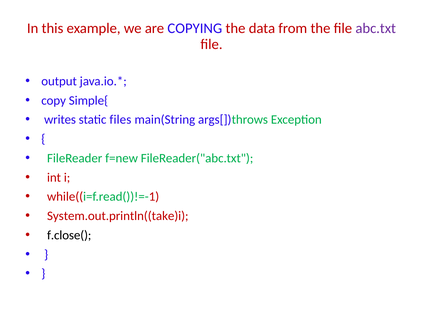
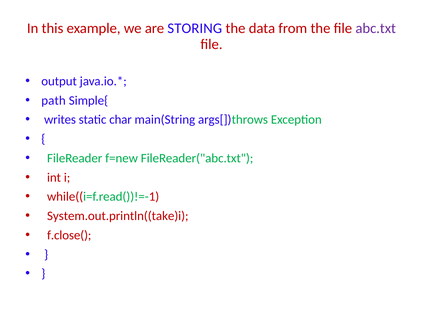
COPYING: COPYING -> STORING (195, 28)
copy: copy -> path (54, 101)
files: files -> char (121, 120)
f.close( colour: black -> red (69, 235)
